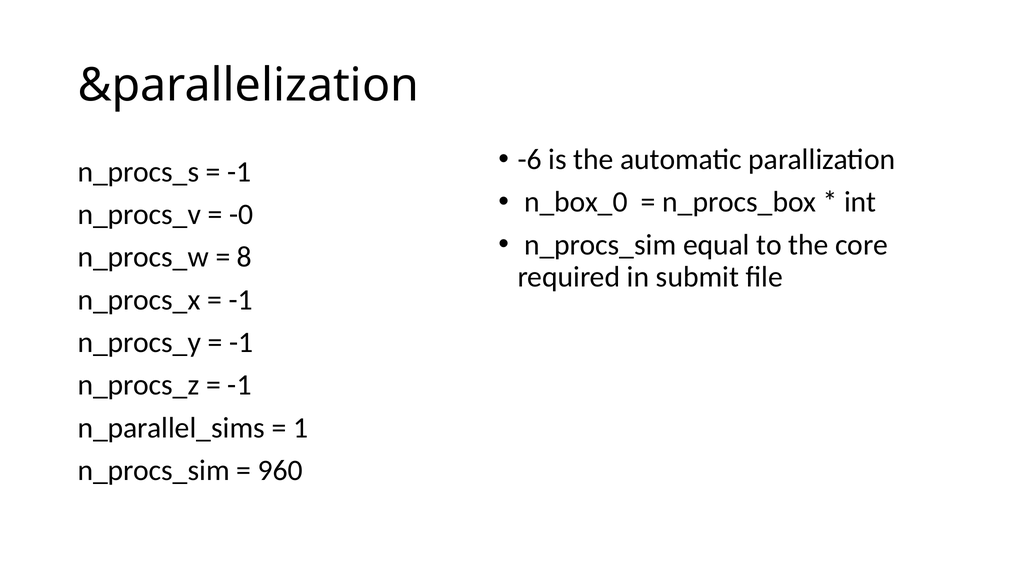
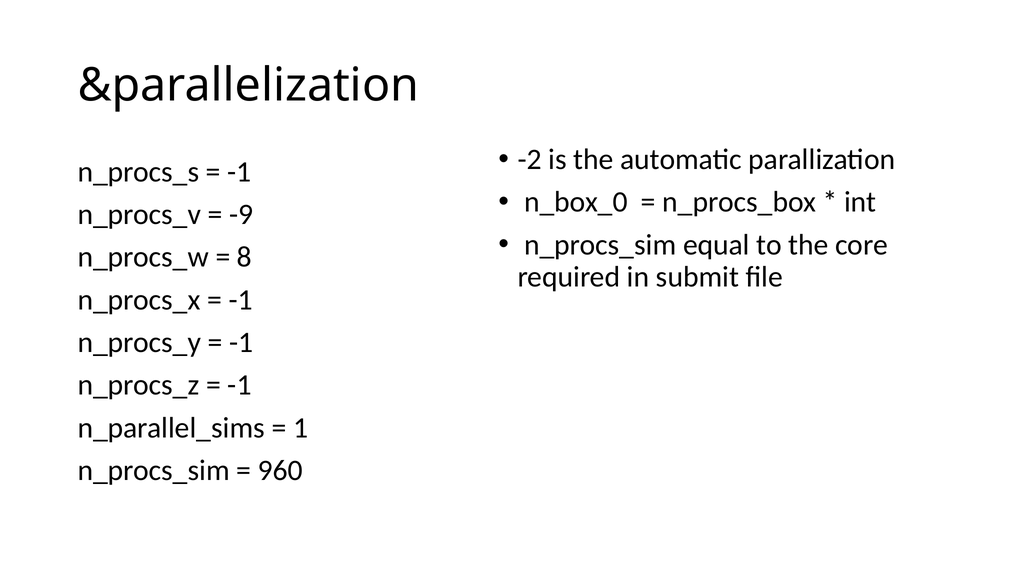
-6: -6 -> -2 (530, 160)
-0: -0 -> -9 (241, 215)
